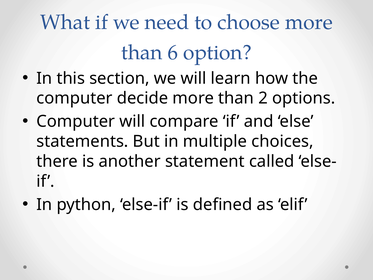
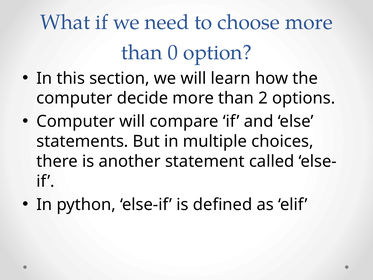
6: 6 -> 0 (173, 52)
